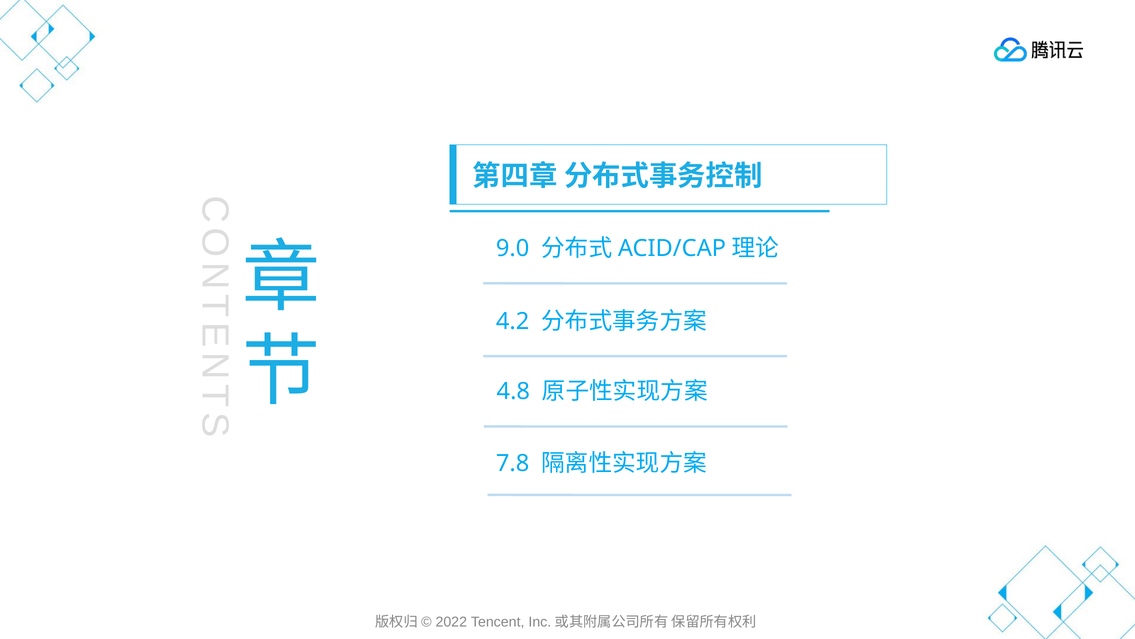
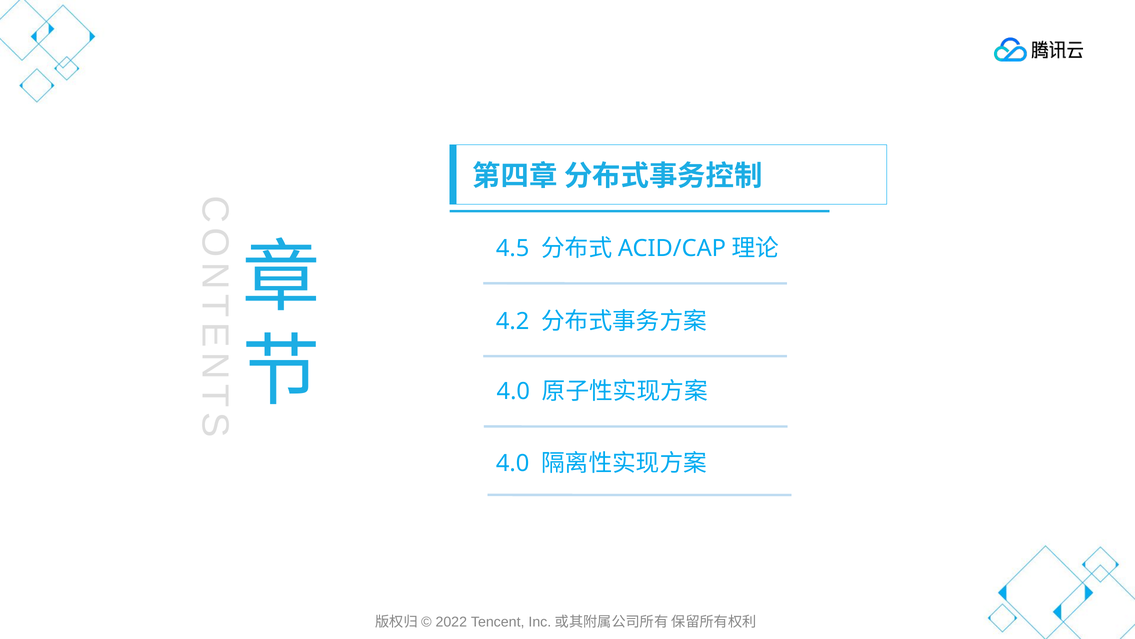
9.0: 9.0 -> 4.5 (513, 248)
4.8: 4.8 -> 4.0 (513, 391)
7.8: 7.8 -> 4.0 (513, 463)
